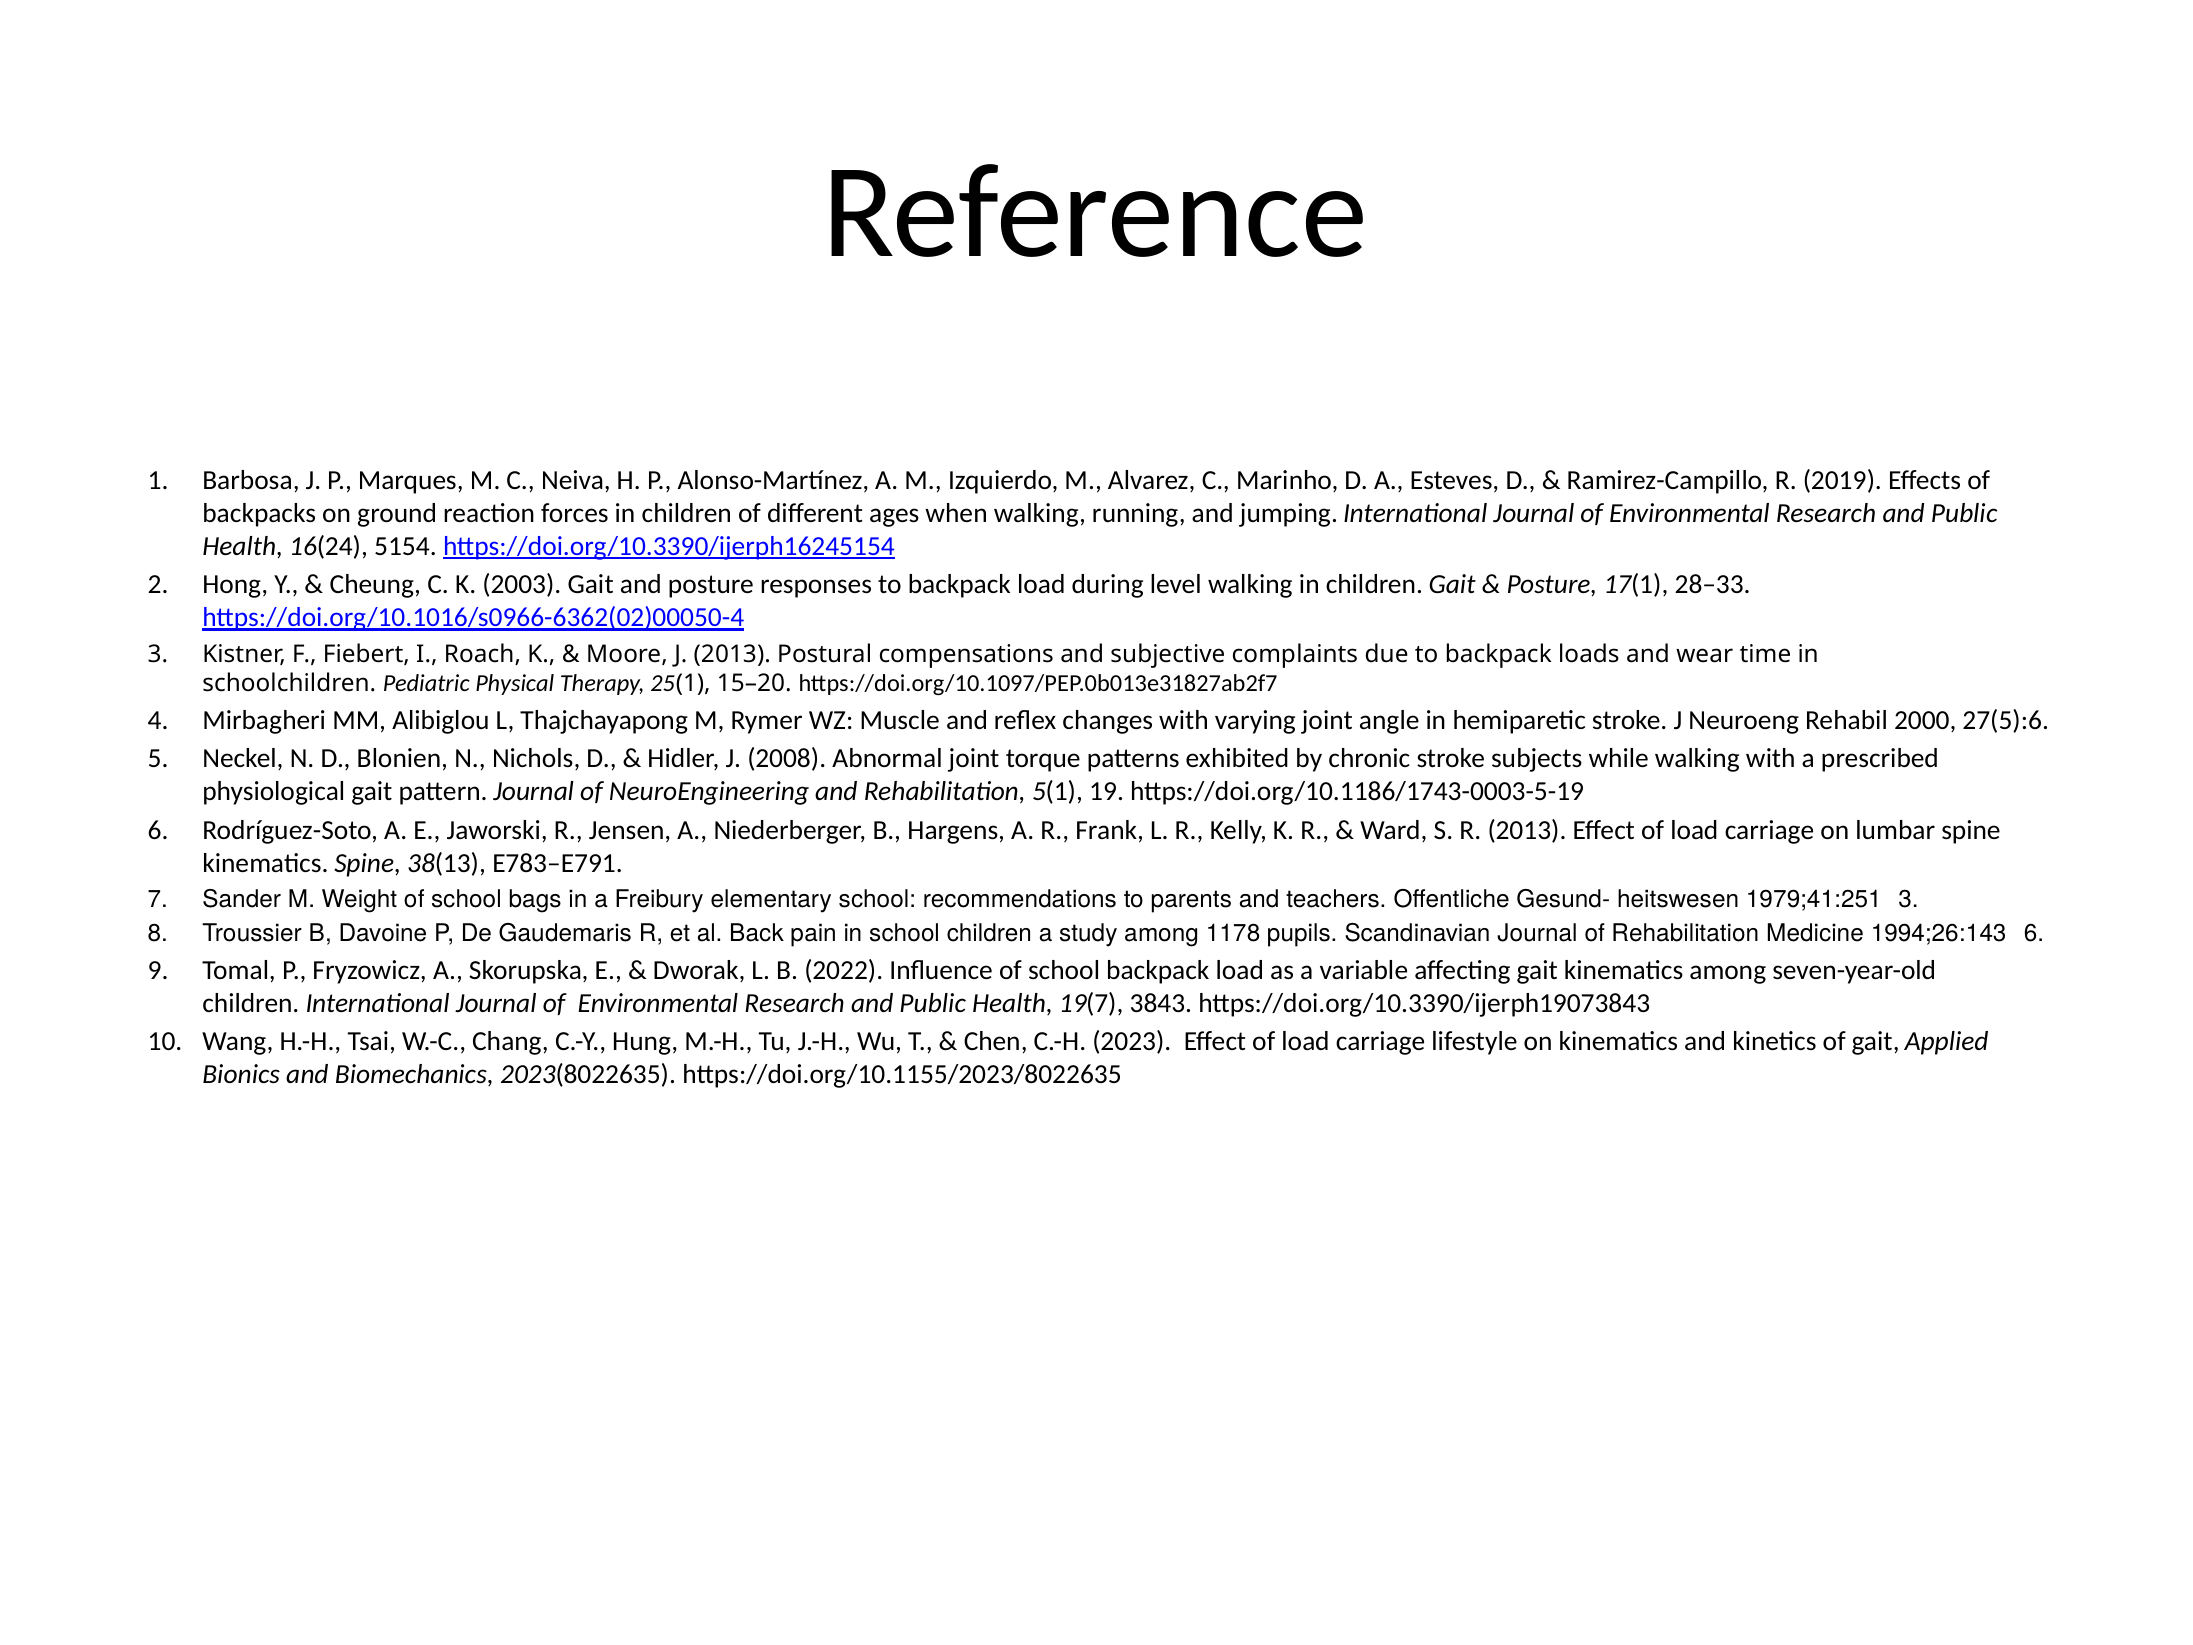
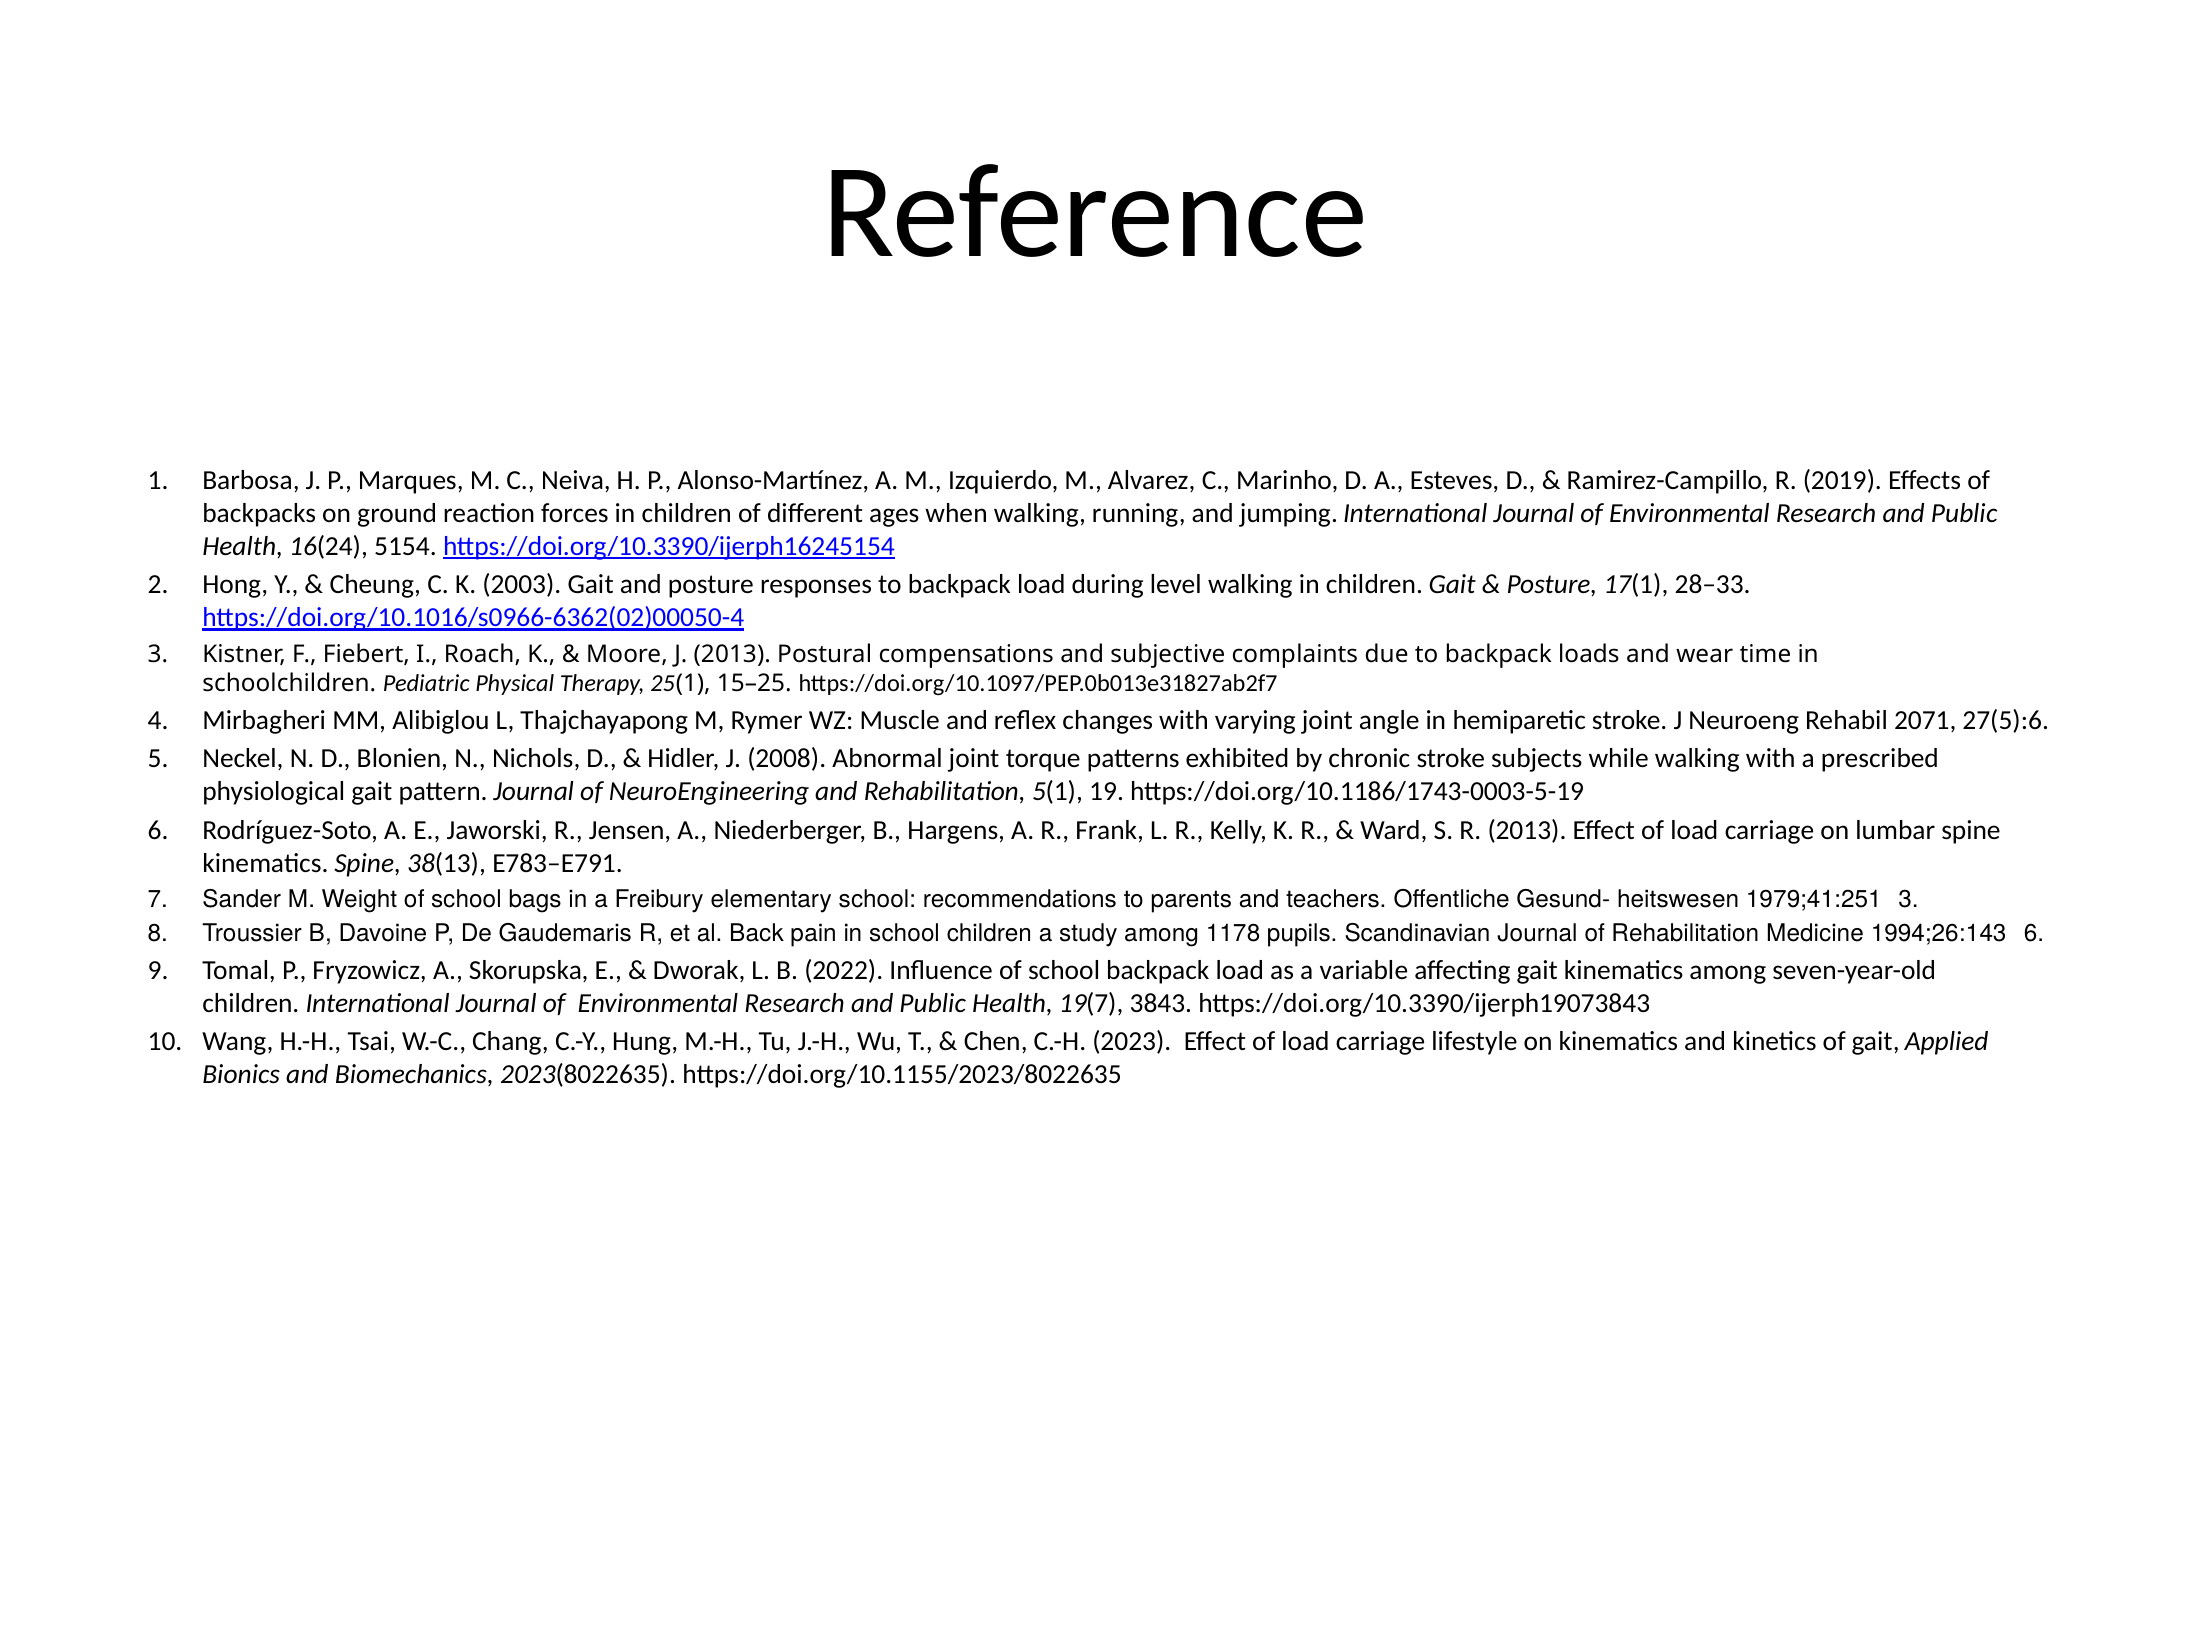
15–20: 15–20 -> 15–25 (754, 683)
2000: 2000 -> 2071 (1925, 720)
